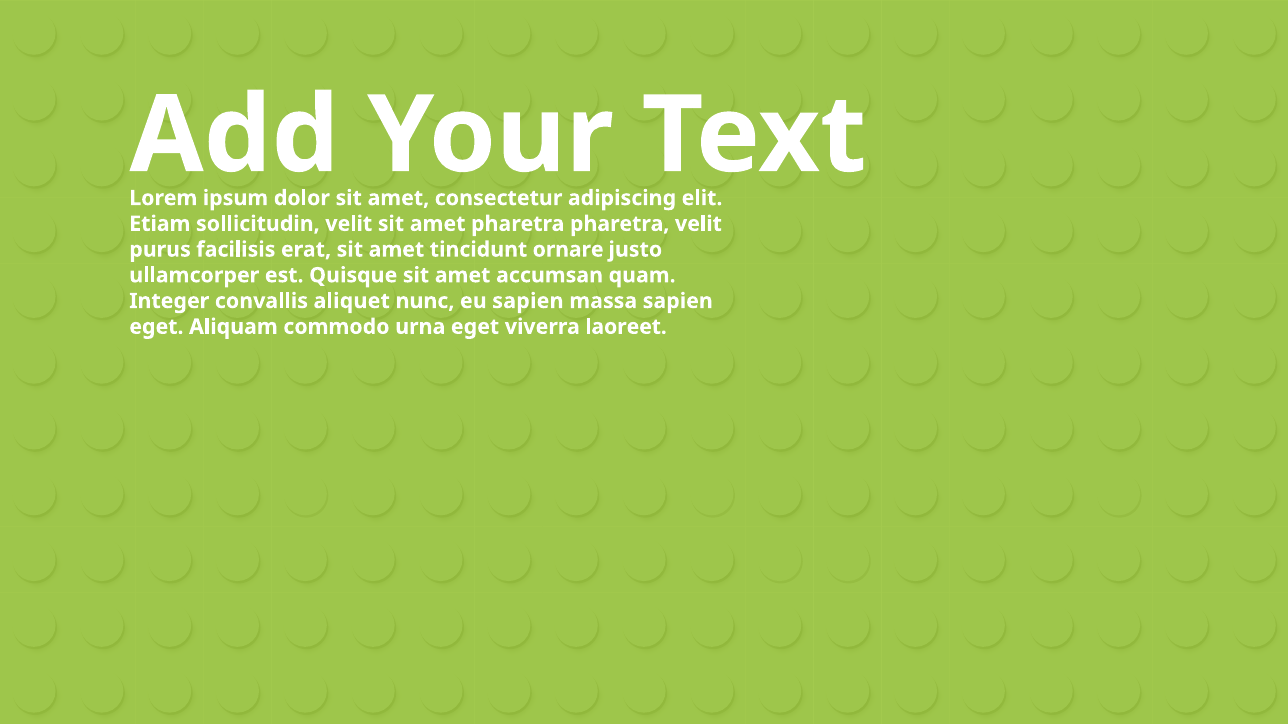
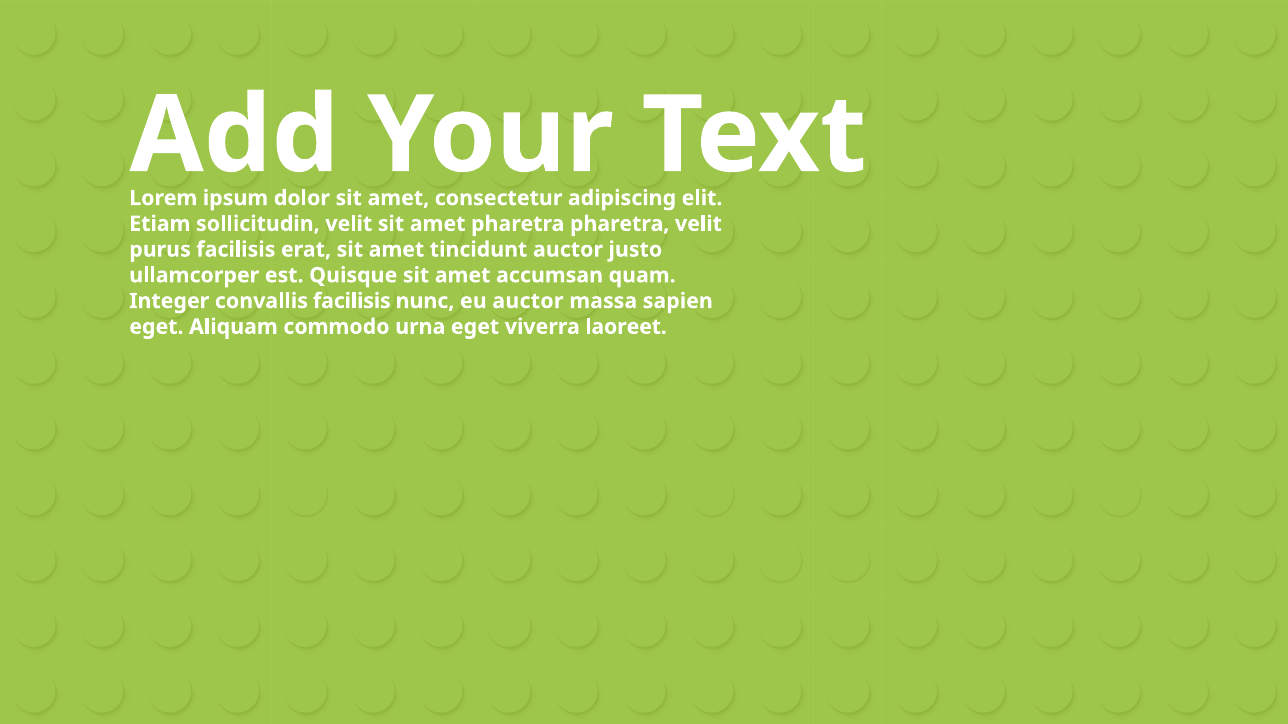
tincidunt ornare: ornare -> auctor (568, 250)
convallis aliquet: aliquet -> facilisis (352, 301)
eu sapien: sapien -> auctor (528, 301)
